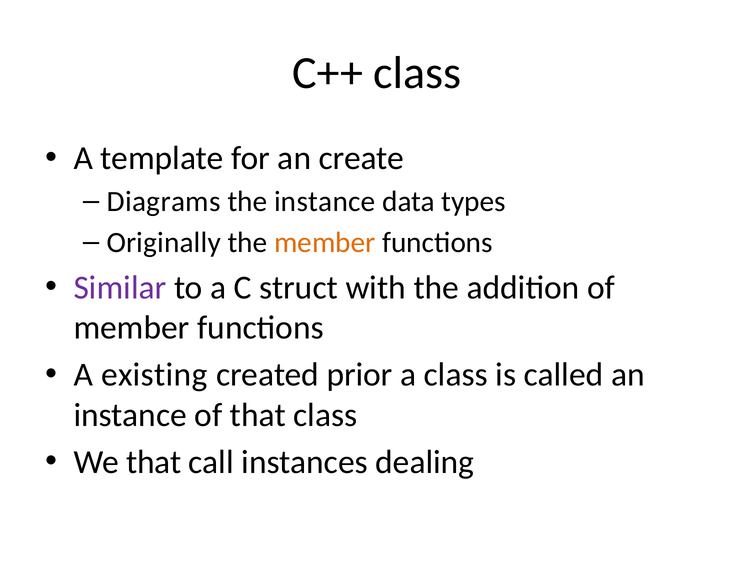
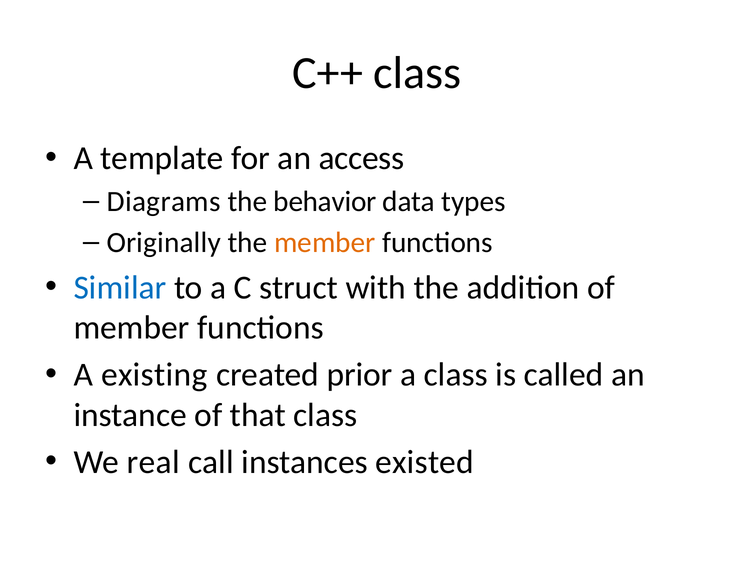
create: create -> access (361, 158)
the instance: instance -> behavior (325, 201)
Similar colour: purple -> blue (120, 287)
We that: that -> real (153, 462)
dealing: dealing -> existed (425, 462)
